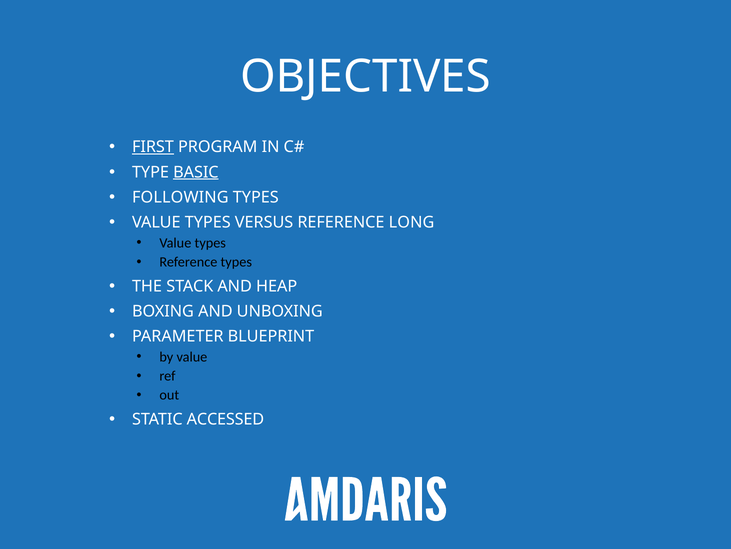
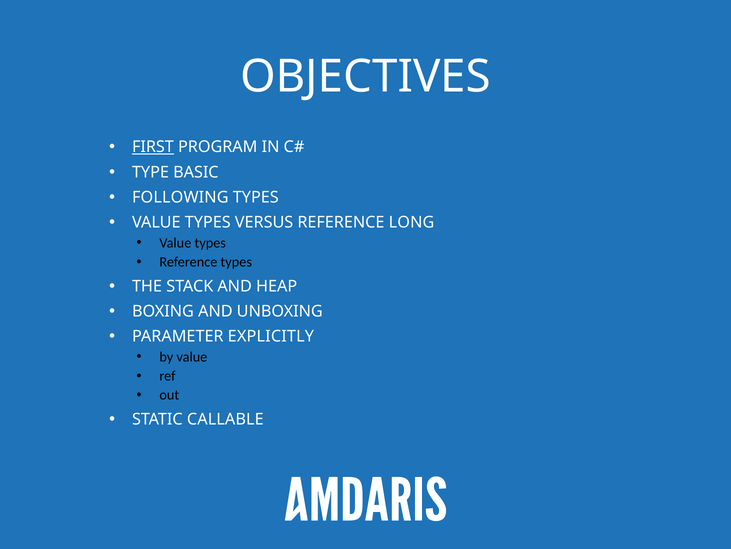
BASIC underline: present -> none (196, 172)
BLUEPRINT: BLUEPRINT -> EXPLICITLY (271, 336)
ACCESSED: ACCESSED -> CALLABLE (225, 419)
